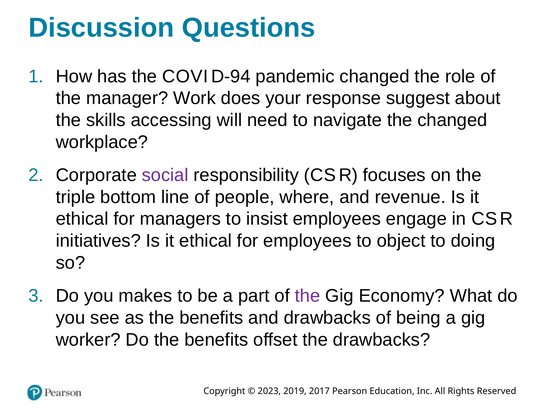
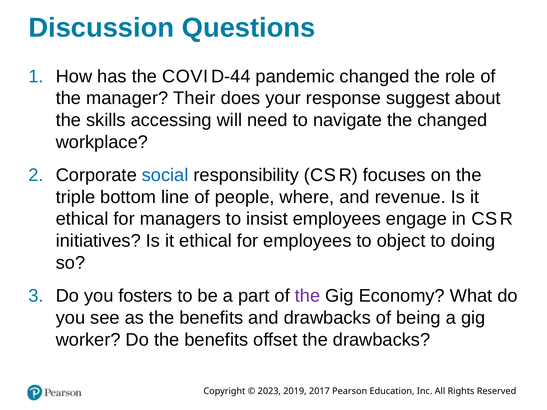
D-94: D-94 -> D-44 (231, 76)
Work: Work -> Their (194, 98)
social colour: purple -> blue (165, 175)
makes: makes -> fosters (146, 296)
